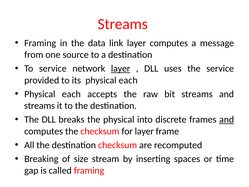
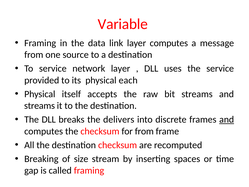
Streams: Streams -> Variable (123, 24)
layer underline: present -> none (121, 68)
each: each -> itself (71, 94)
the physical: physical -> delivers (119, 119)
for layer: layer -> from (144, 131)
